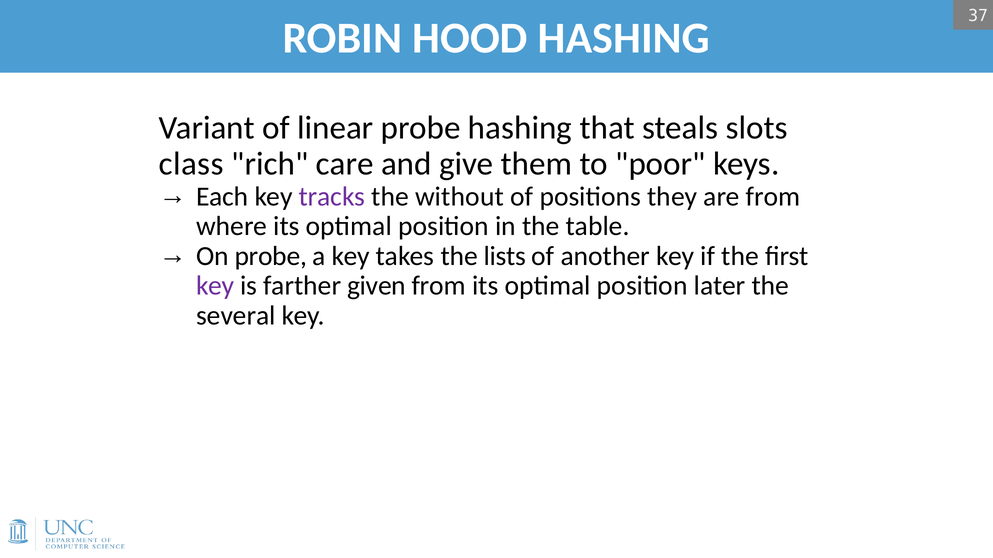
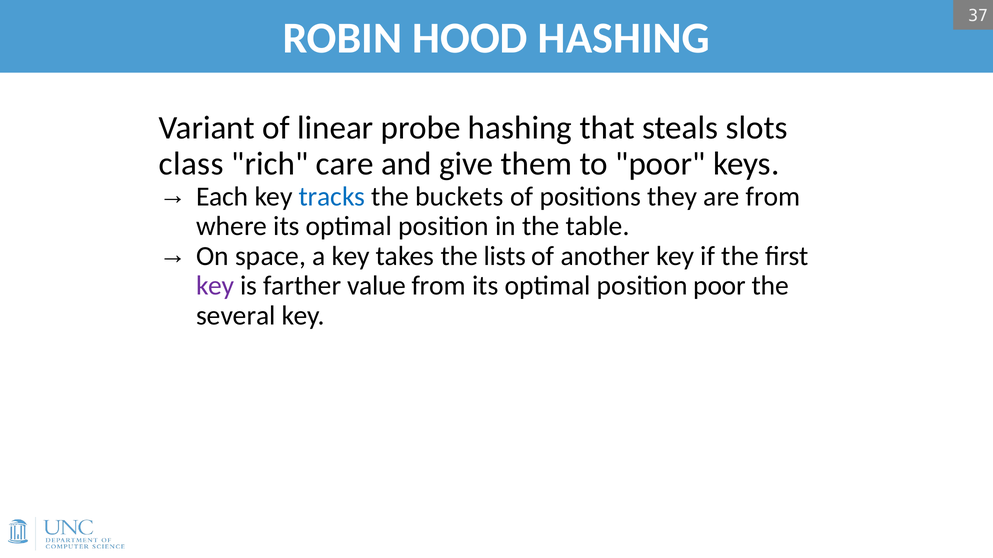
tracks colour: purple -> blue (332, 197)
without: without -> buckets (459, 197)
On probe: probe -> space (271, 256)
given: given -> value (377, 286)
position later: later -> poor (720, 286)
